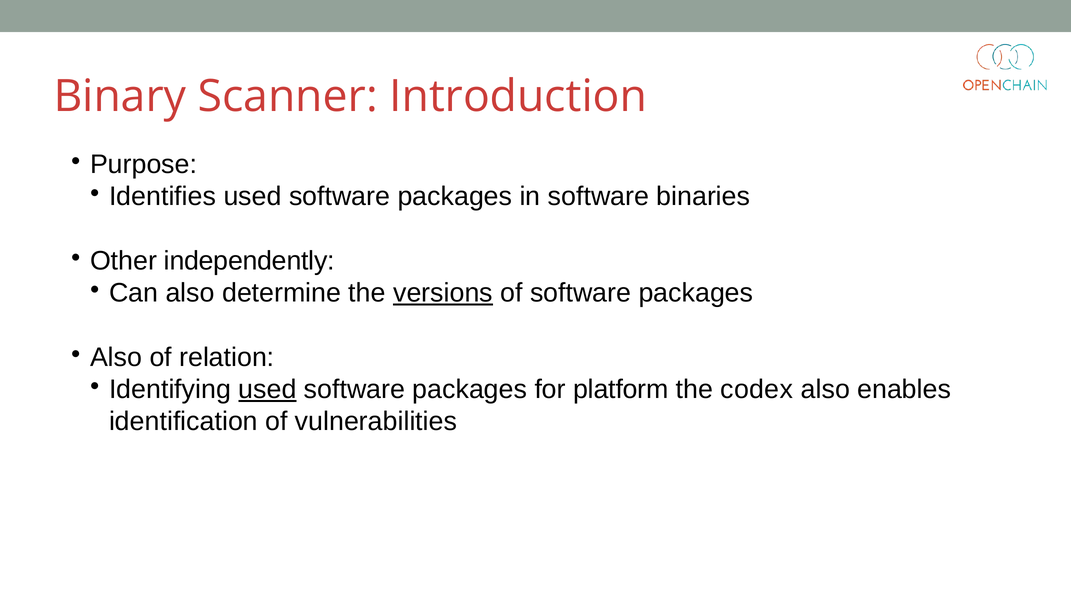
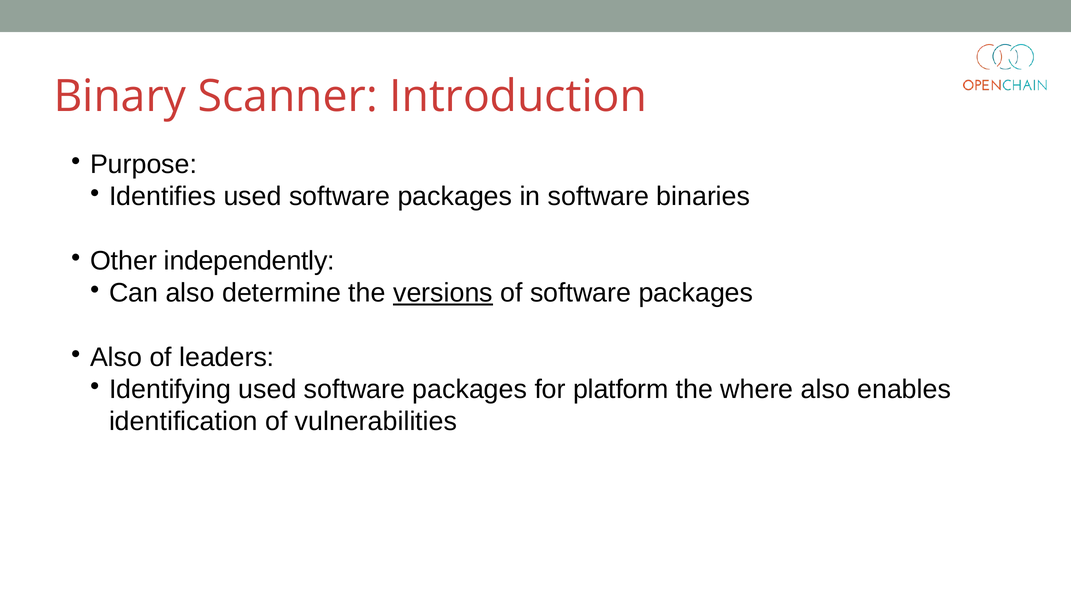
relation: relation -> leaders (227, 357)
used underline: present -> none (267, 389)
codex: codex -> where (757, 389)
